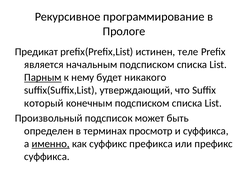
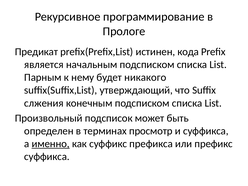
теле: теле -> кода (188, 52)
Парным underline: present -> none (43, 77)
который: который -> слжения (44, 103)
